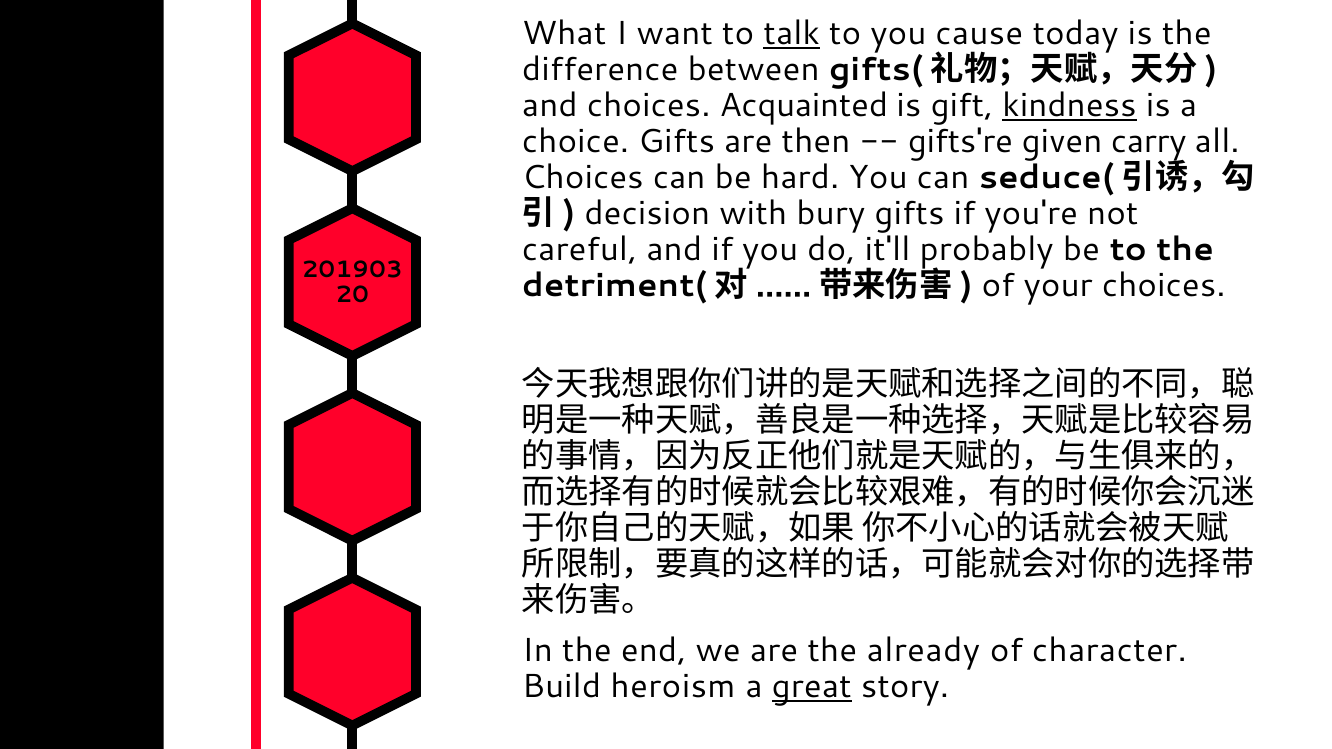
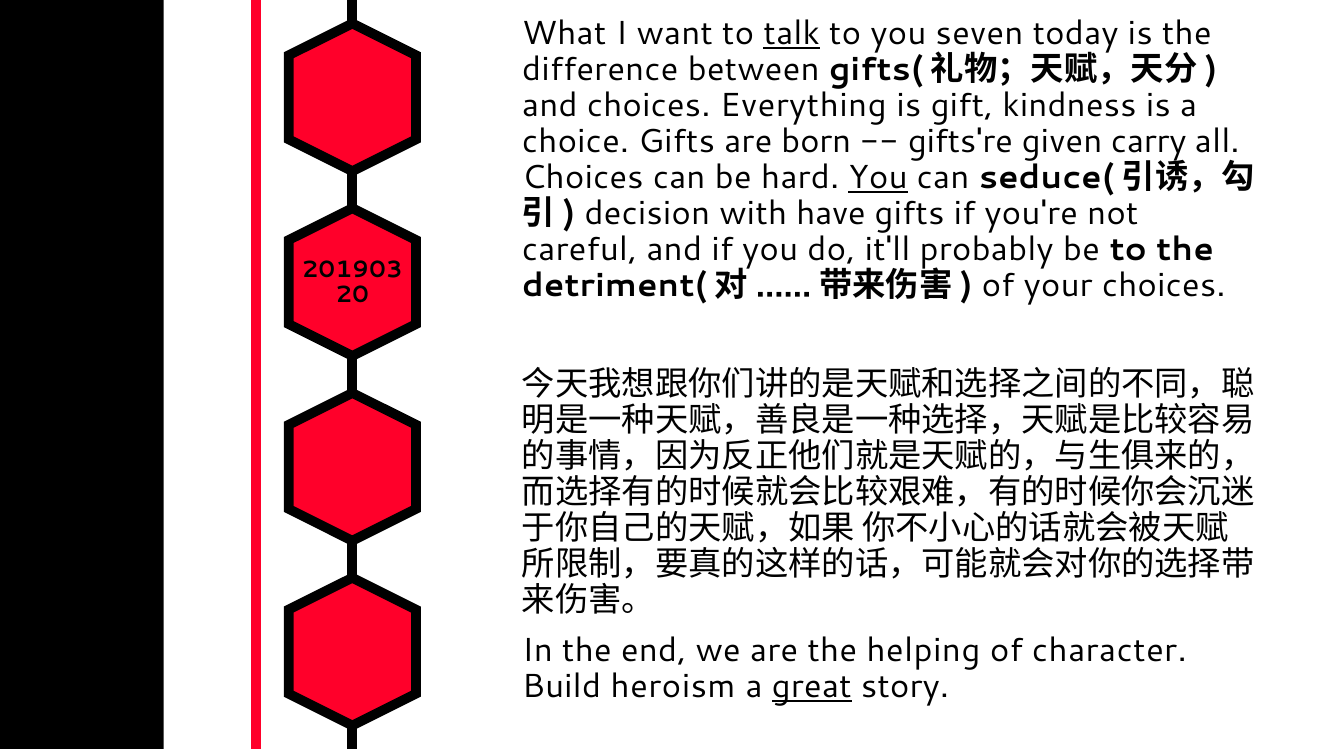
cause: cause -> seven (979, 34)
Acquainted: Acquainted -> Everything (803, 106)
kindness underline: present -> none (1070, 106)
then: then -> born (816, 142)
You underline: none -> present (878, 178)
bury: bury -> have (831, 214)
already: already -> helping (923, 651)
